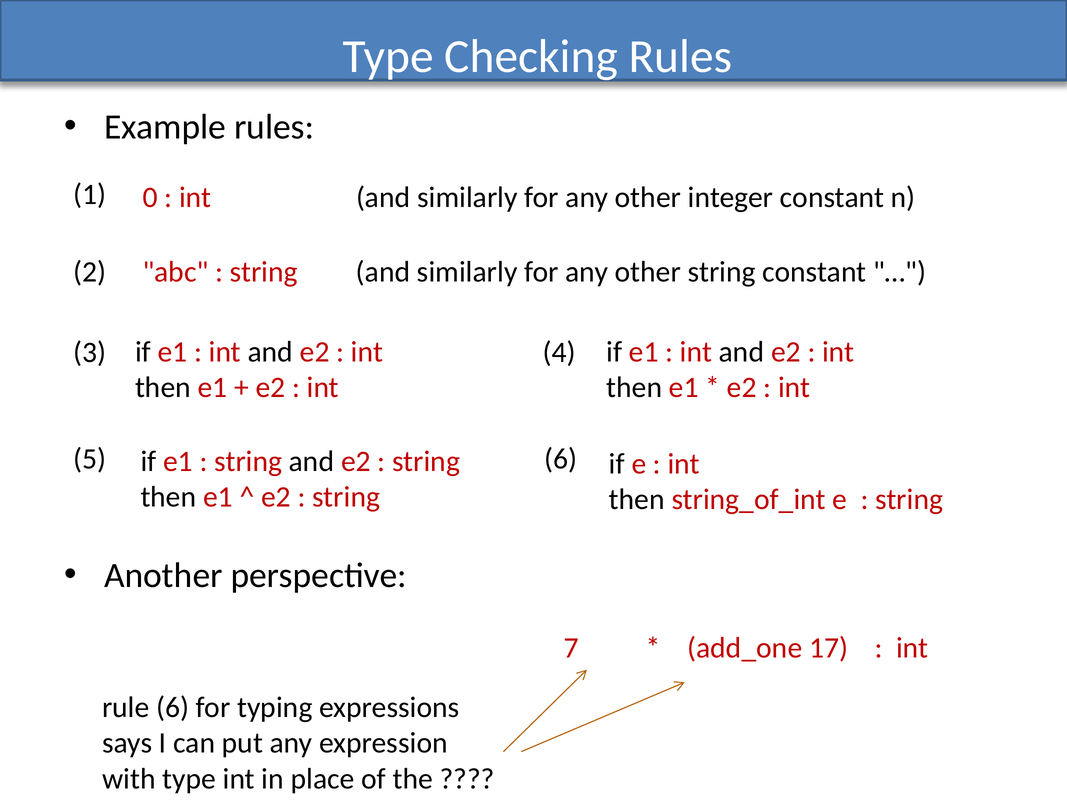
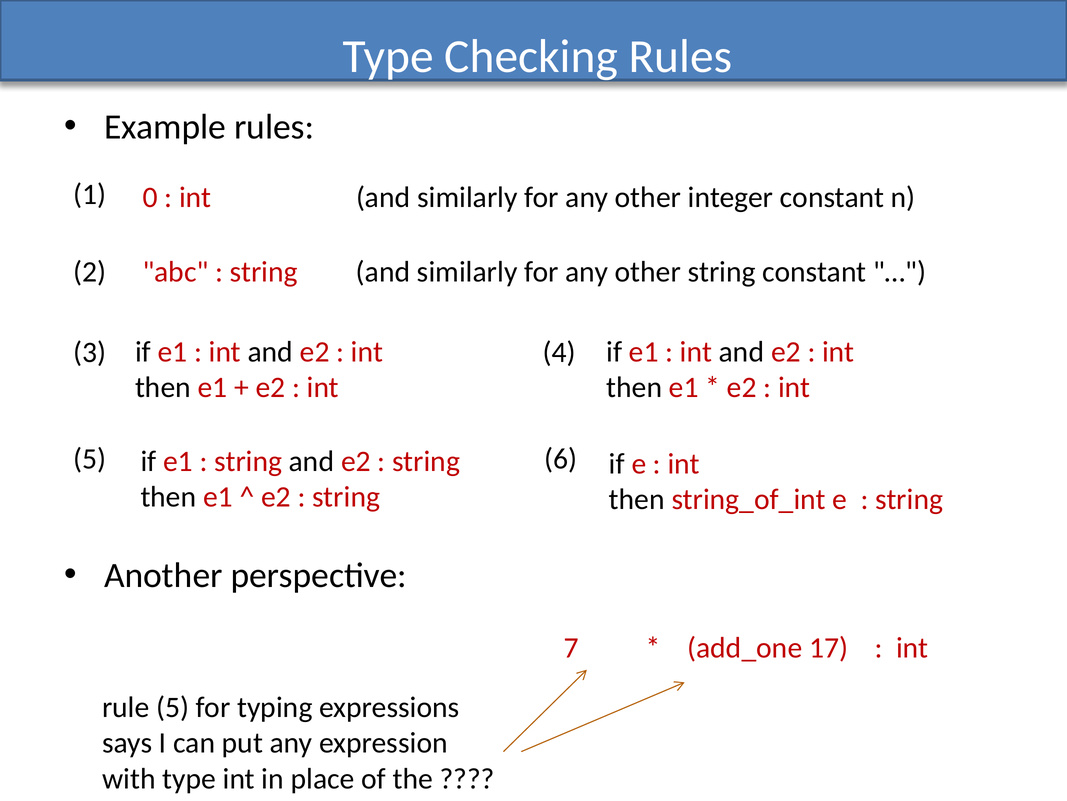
rule 6: 6 -> 5 (173, 707)
